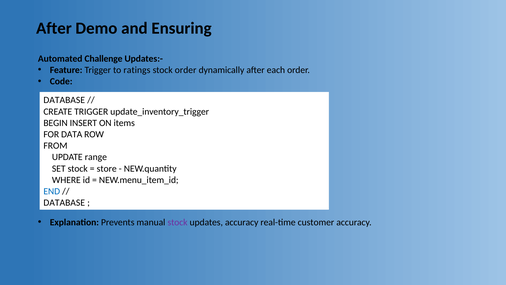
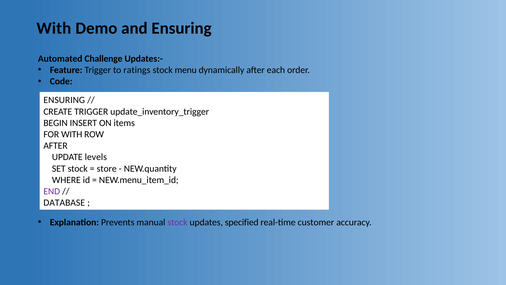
After: After -> With (54, 28)
stock order: order -> menu (186, 70)
DATABASE: DATABASE -> ENSURING (64, 100)
FOR DATA: DATA -> WITH (72, 134)
FROM: FROM -> AFTER (55, 146)
range: range -> levels (96, 157)
END colour: blue -> purple (52, 191)
updates accuracy: accuracy -> specified (242, 222)
